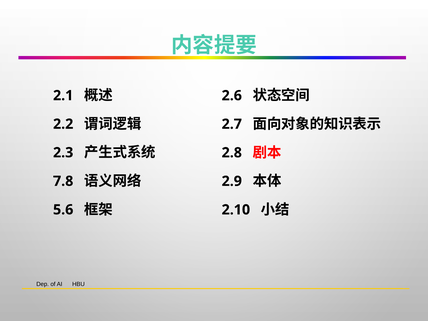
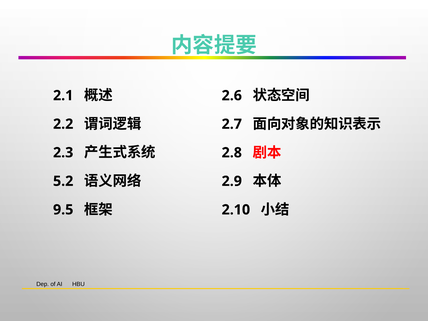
7.8: 7.8 -> 5.2 (63, 181)
5.6: 5.6 -> 9.5 (63, 210)
